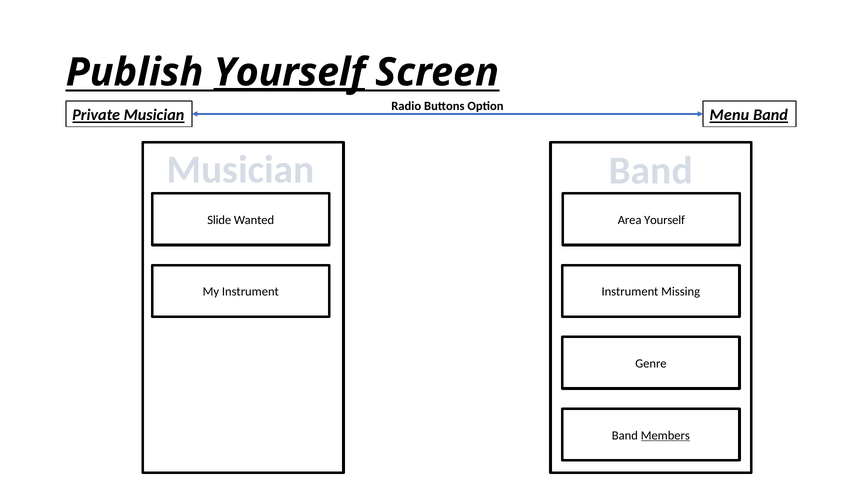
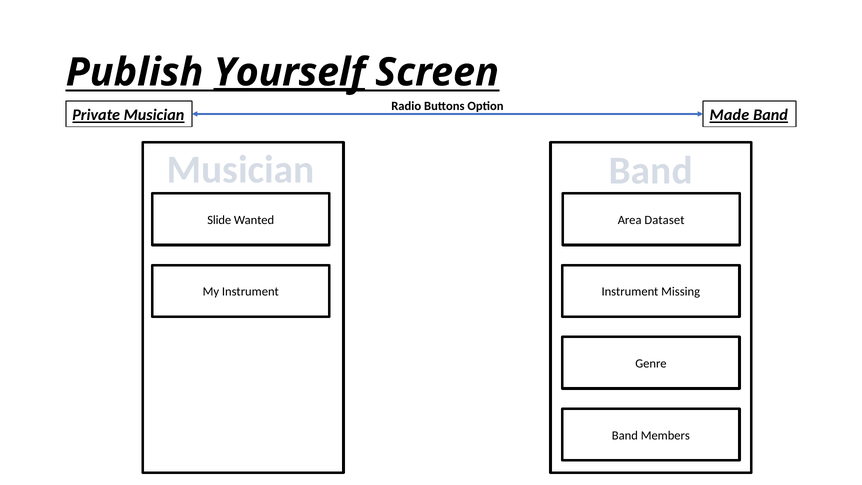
Menu: Menu -> Made (729, 115)
Area Yourself: Yourself -> Dataset (664, 220)
Members underline: present -> none (665, 435)
